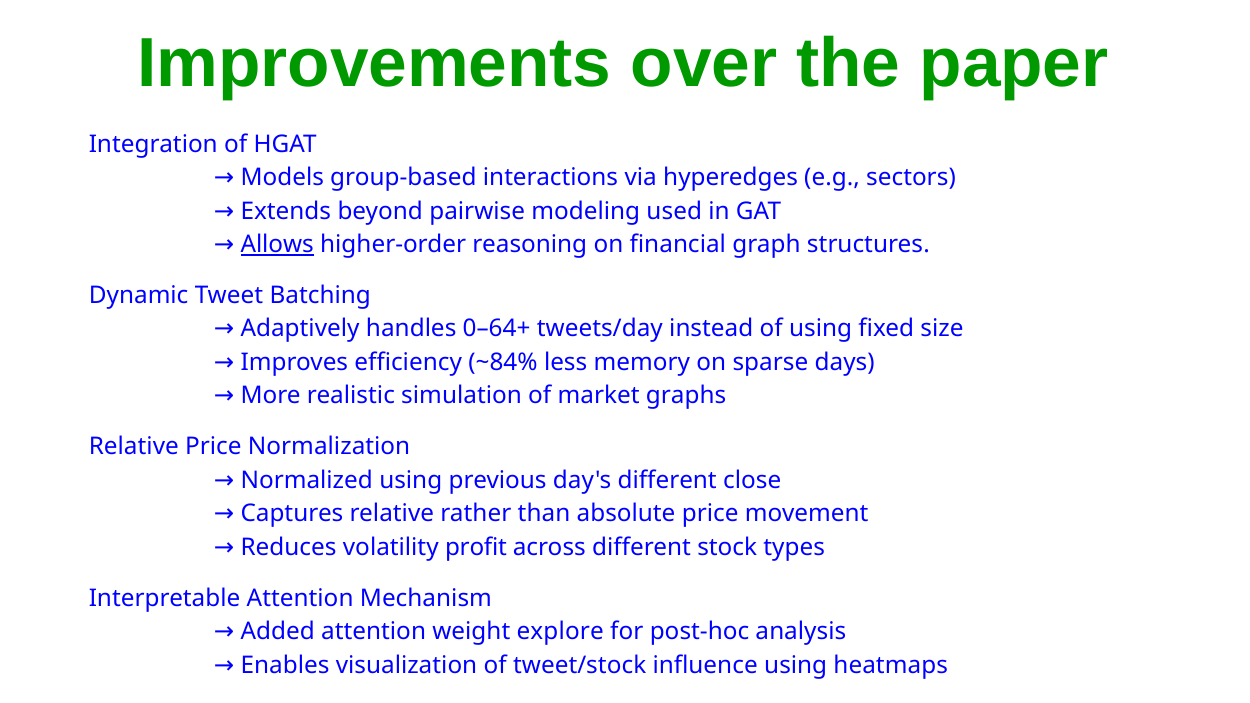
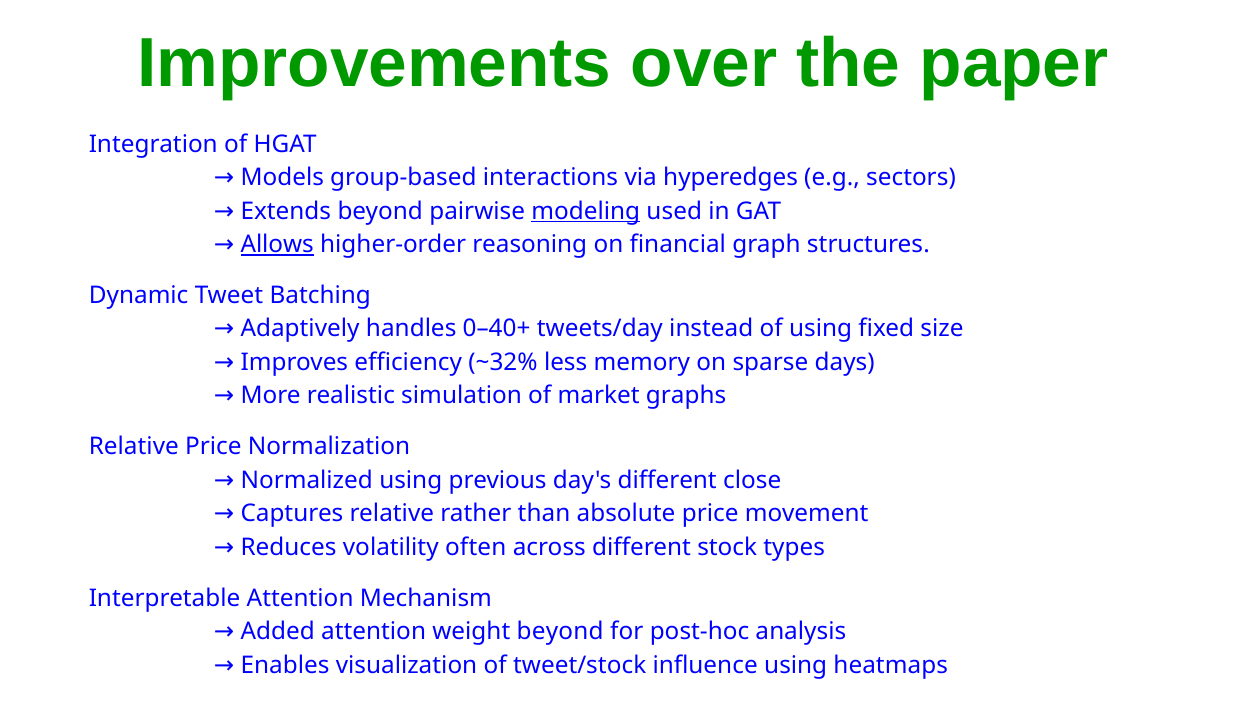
modeling underline: none -> present (586, 211)
0–64+: 0–64+ -> 0–40+ (497, 329)
~84%: ~84% -> ~32% (503, 362)
profit: profit -> often (476, 547)
weight explore: explore -> beyond (560, 632)
